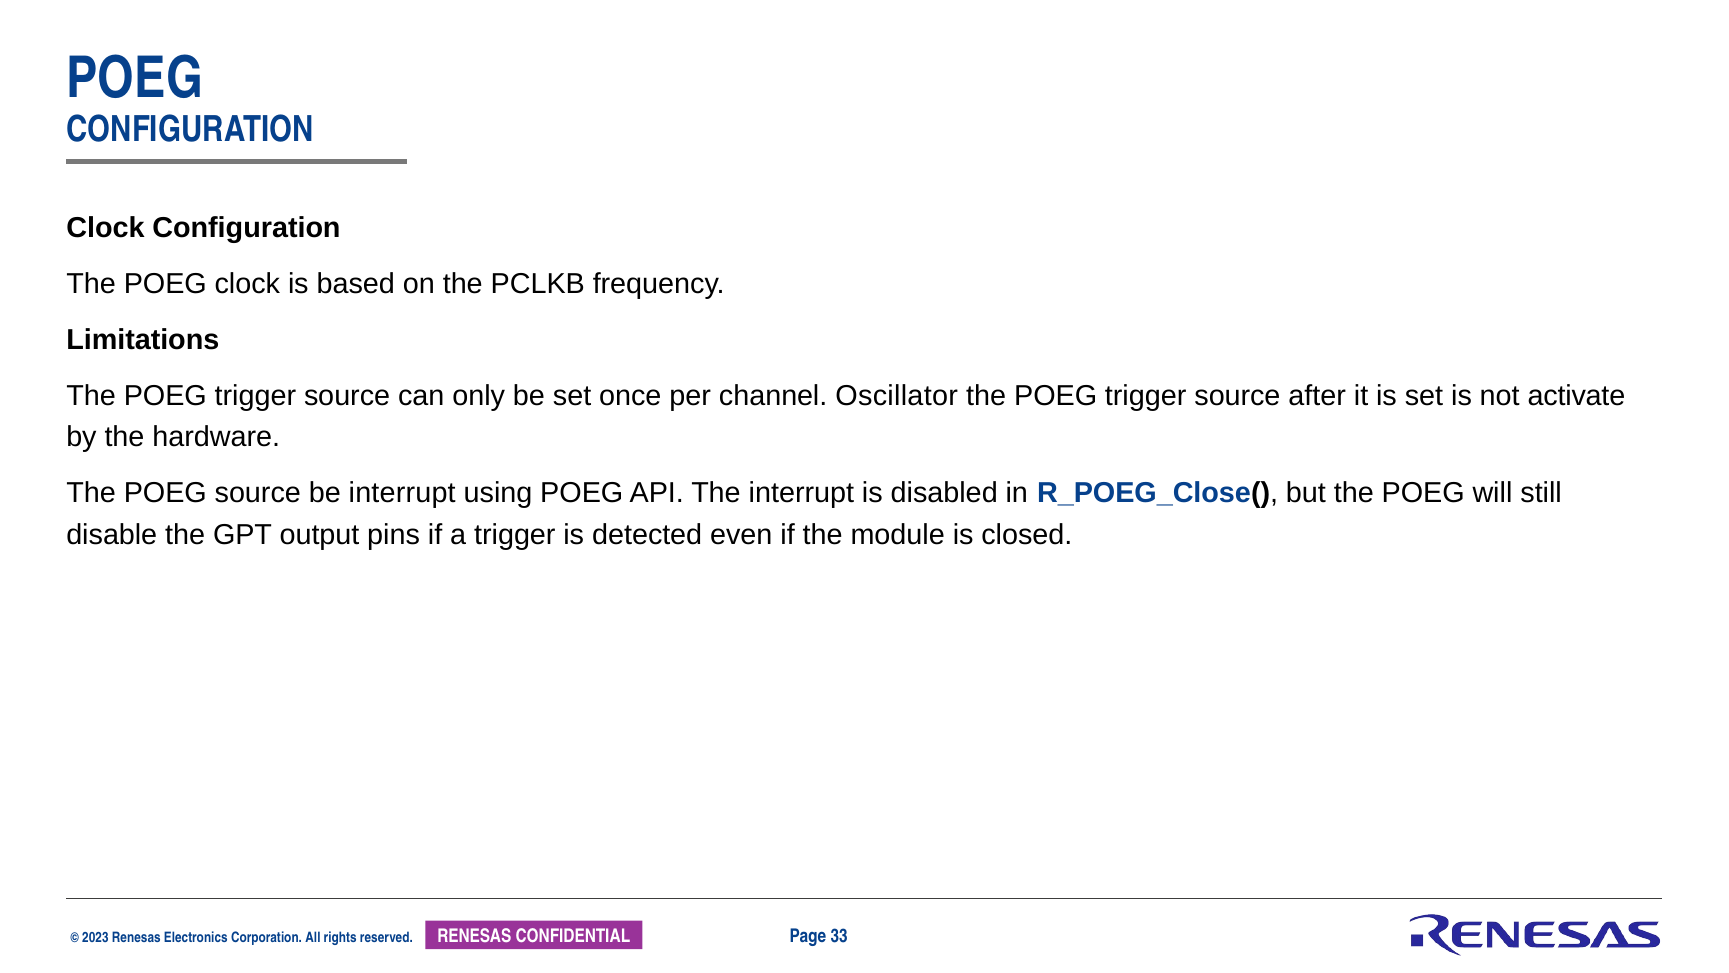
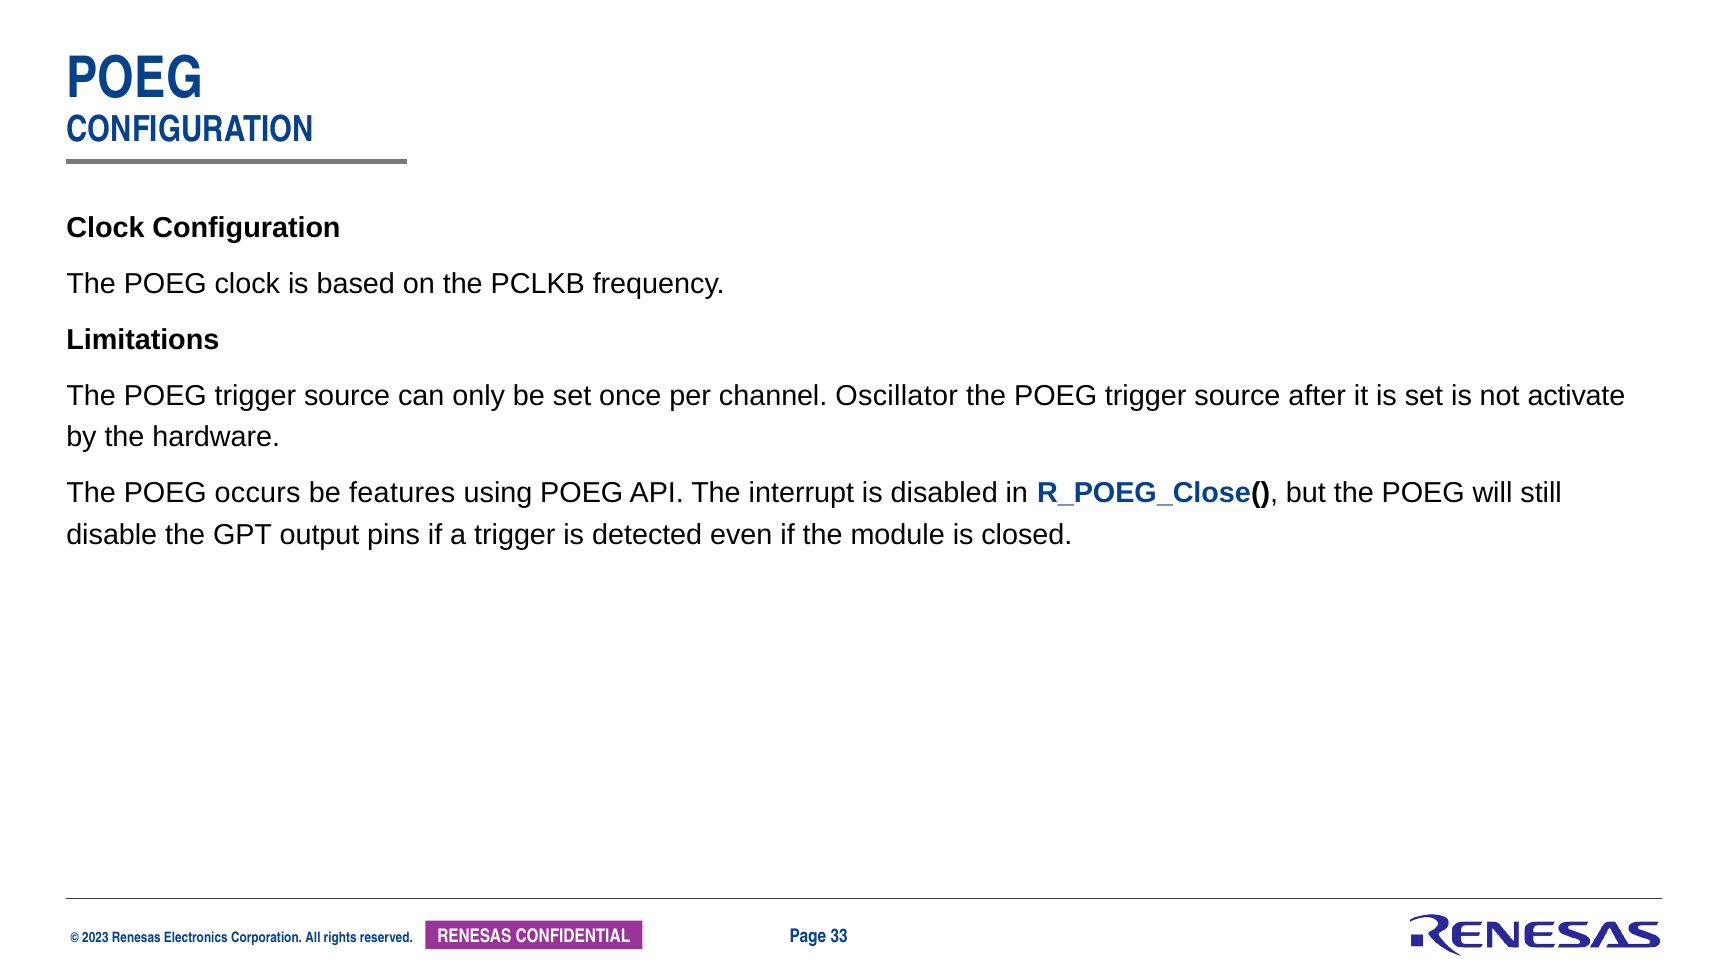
POEG source: source -> occurs (258, 493)
be interrupt: interrupt -> features (402, 493)
